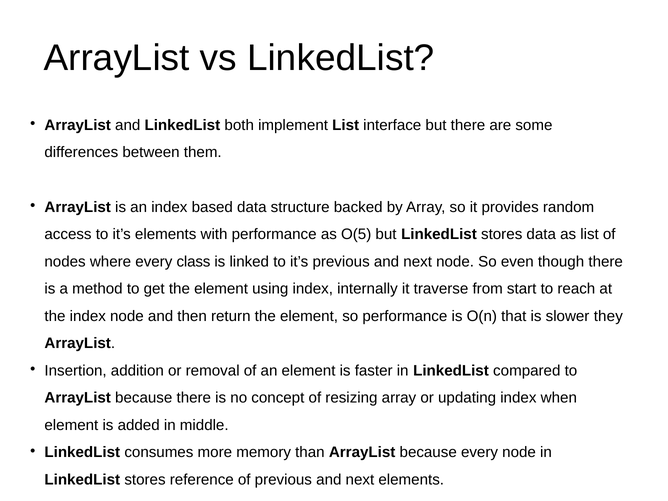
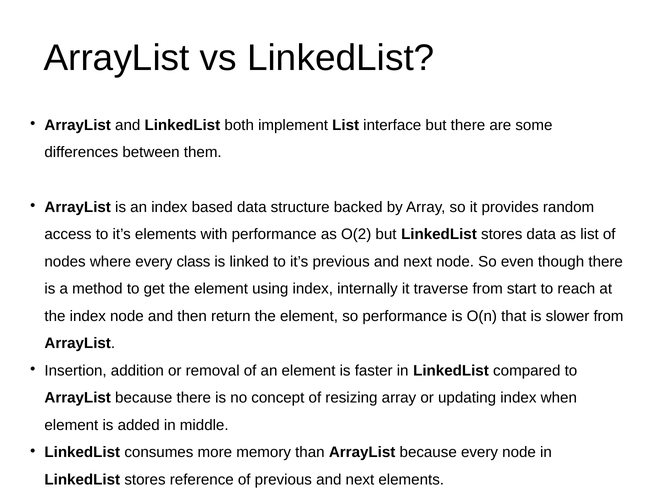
O(5: O(5 -> O(2 (356, 234)
slower they: they -> from (608, 316)
